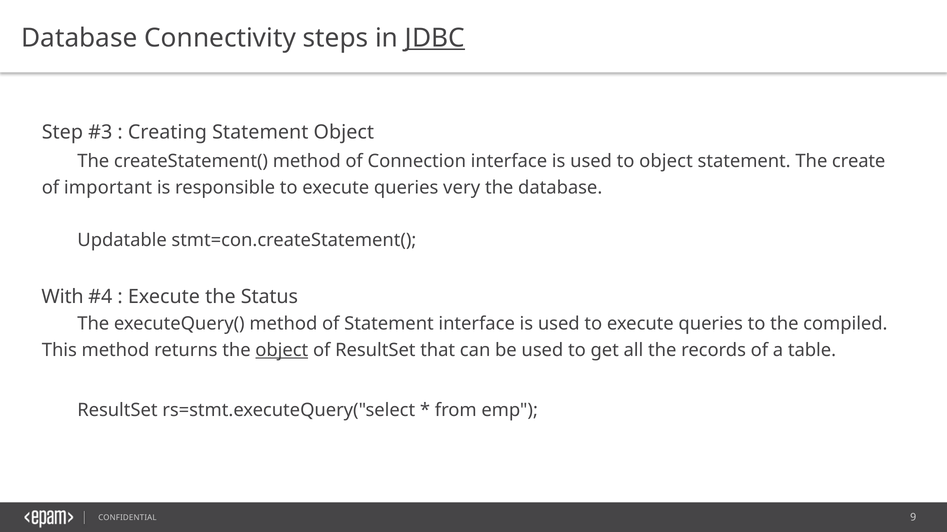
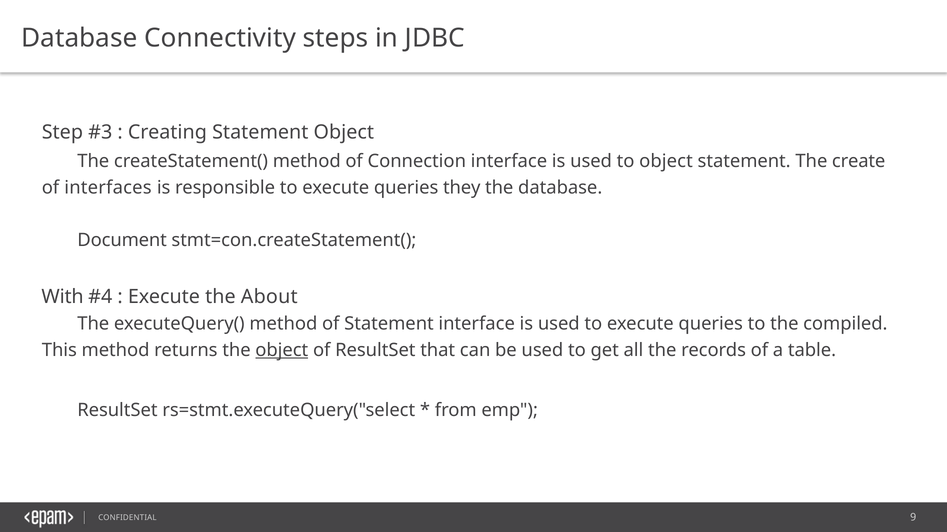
JDBC underline: present -> none (435, 38)
important: important -> interfaces (108, 188)
very: very -> they (462, 188)
Updatable: Updatable -> Document (122, 241)
Status: Status -> About (269, 297)
